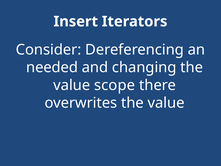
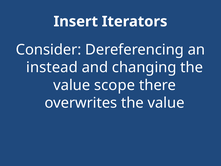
needed: needed -> instead (52, 67)
